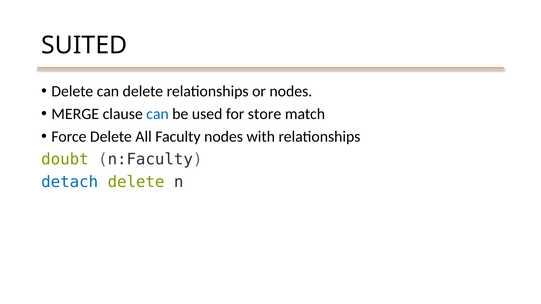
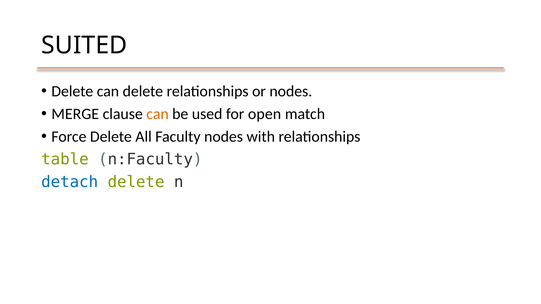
can colour: blue -> orange (158, 114)
store: store -> open (265, 114)
doubt: doubt -> table (65, 160)
